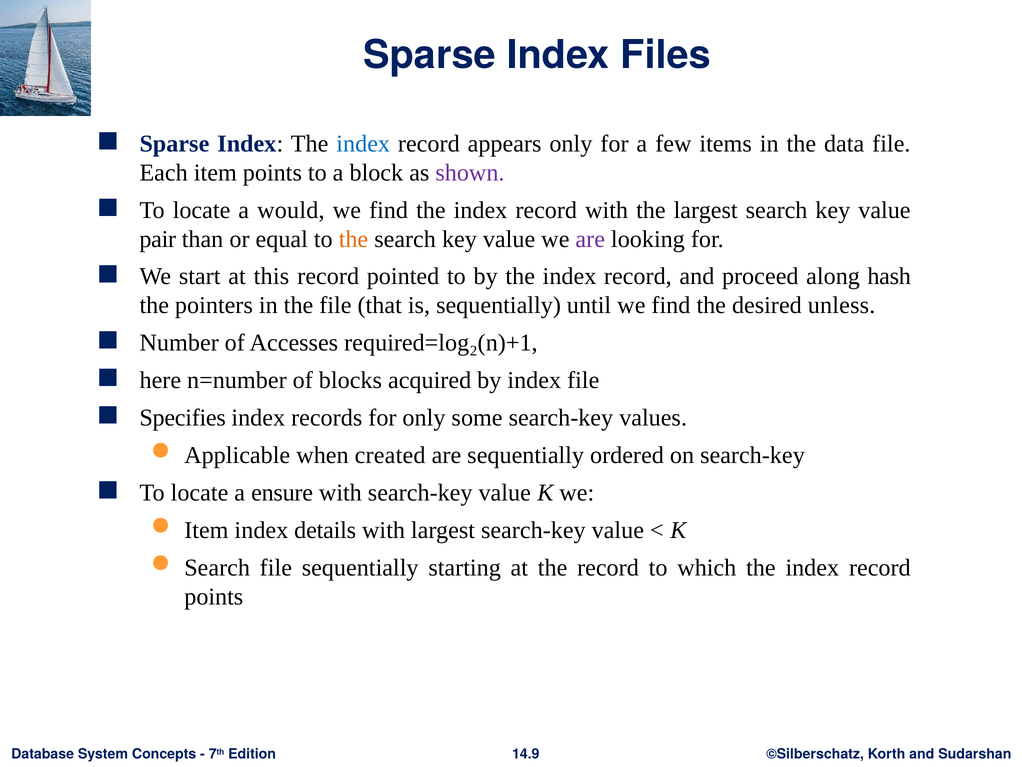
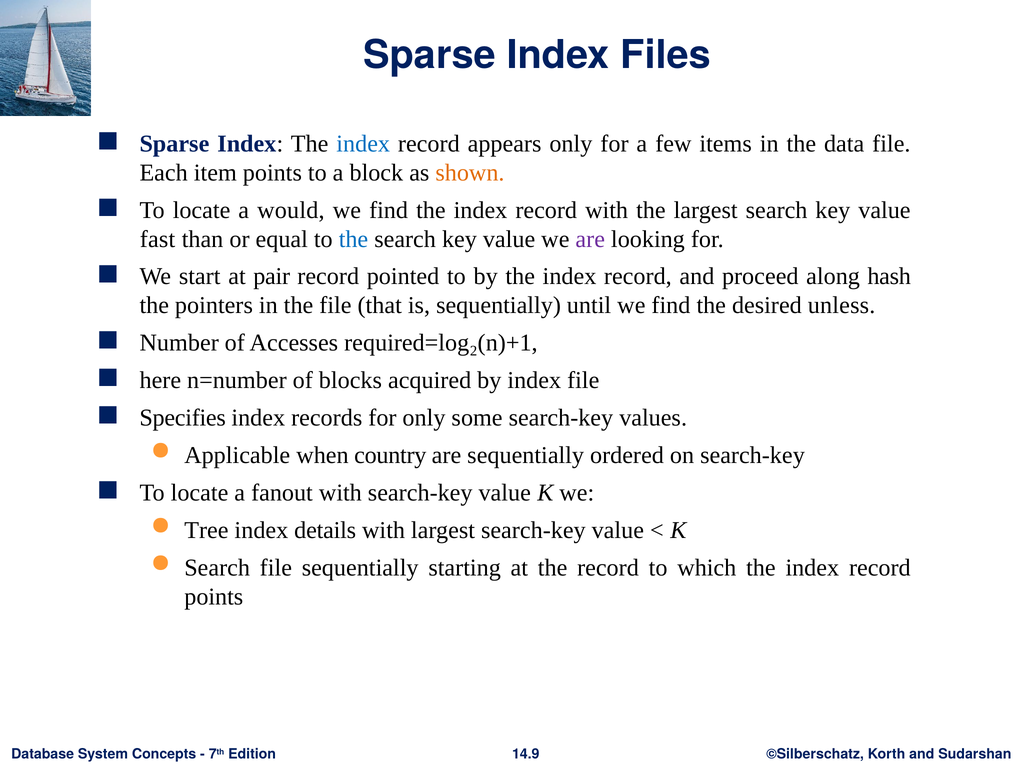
shown colour: purple -> orange (470, 172)
pair: pair -> fast (158, 239)
the colour: orange -> blue (353, 239)
this: this -> pair (272, 276)
created: created -> country (390, 455)
ensure: ensure -> fanout (282, 492)
Item: Item -> Tree (206, 530)
